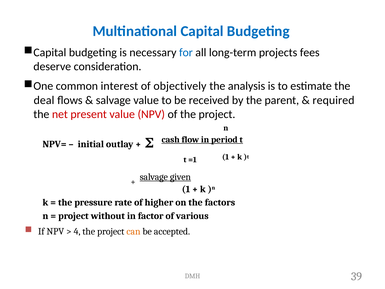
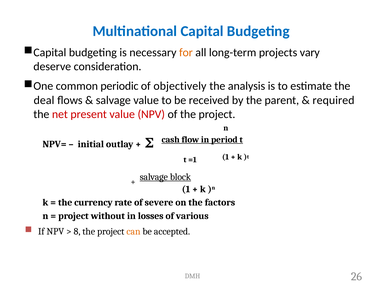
for colour: blue -> orange (186, 52)
fees: fees -> vary (310, 52)
interest: interest -> periodic (119, 86)
given: given -> block (180, 177)
pressure: pressure -> currency (93, 202)
higher: higher -> severe (159, 202)
factor: factor -> losses (151, 216)
4: 4 -> 8 (77, 231)
39: 39 -> 26 (356, 276)
